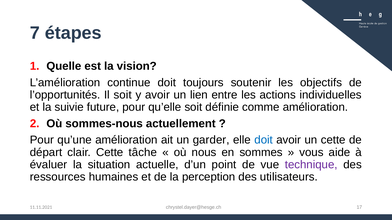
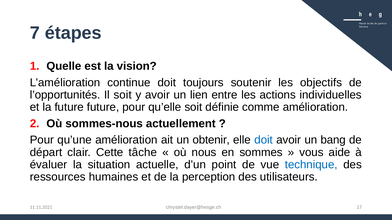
la suivie: suivie -> future (69, 107)
garder: garder -> obtenir (211, 140)
un cette: cette -> bang (333, 140)
technique colour: purple -> blue (311, 165)
